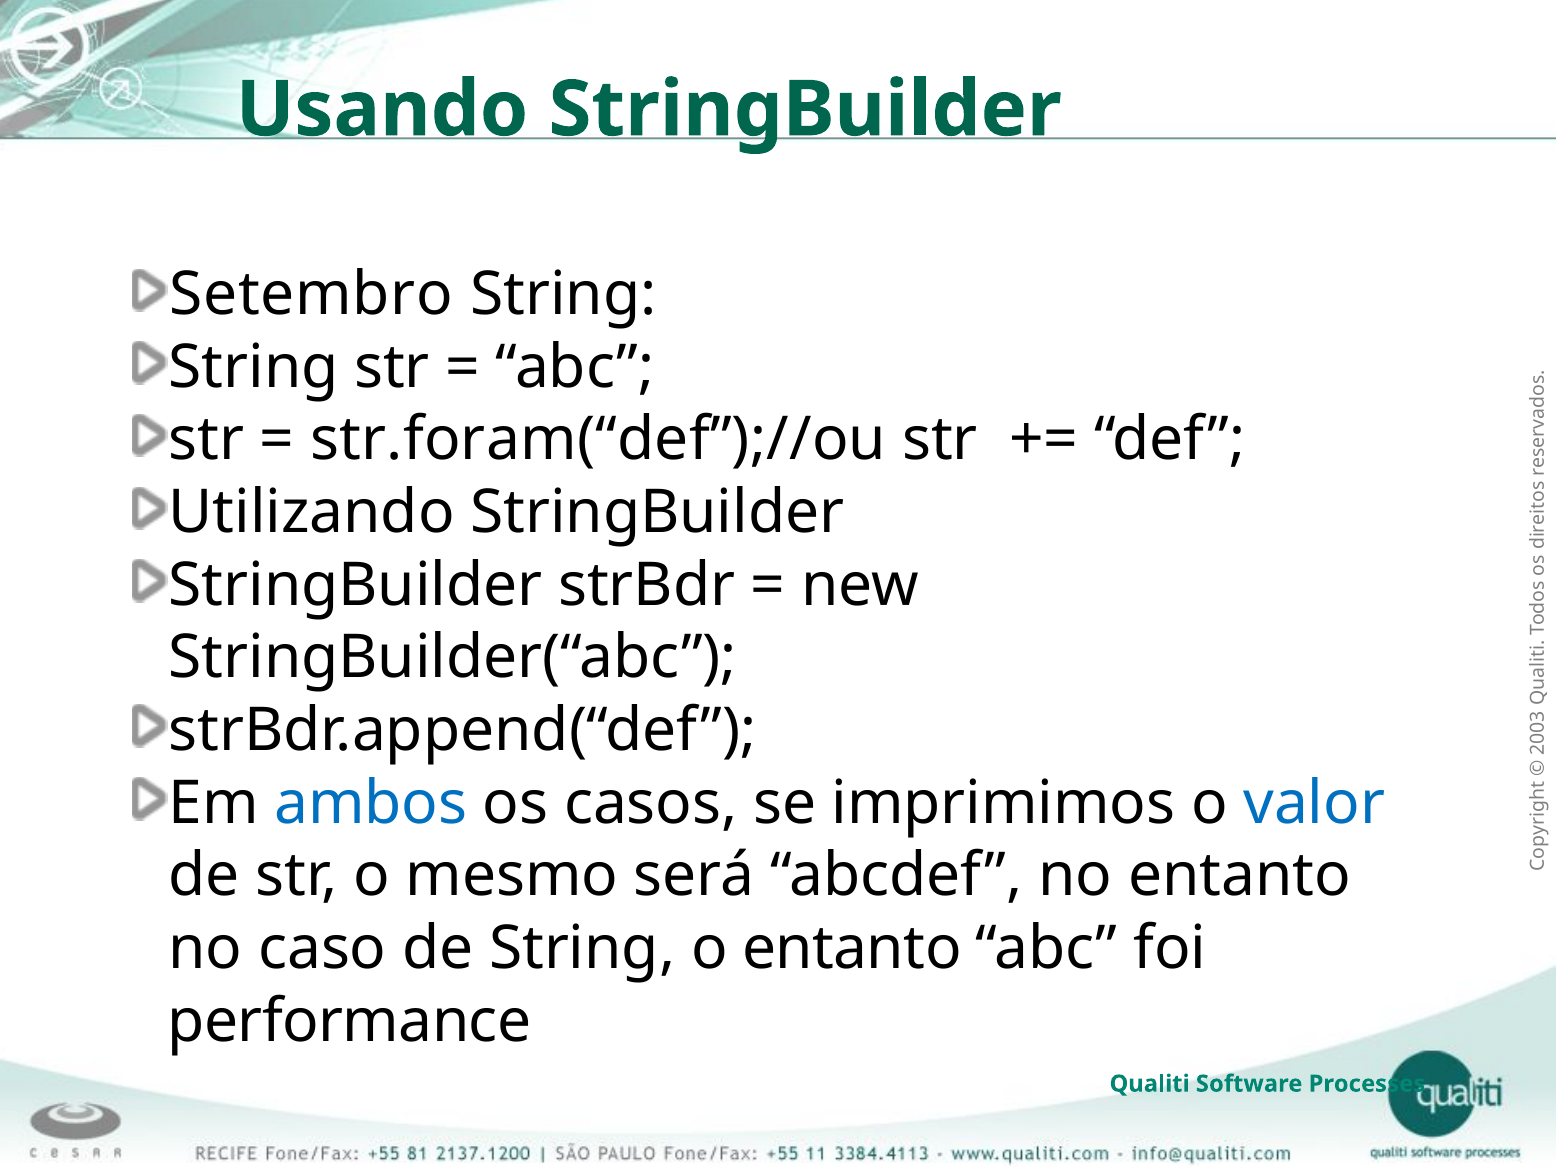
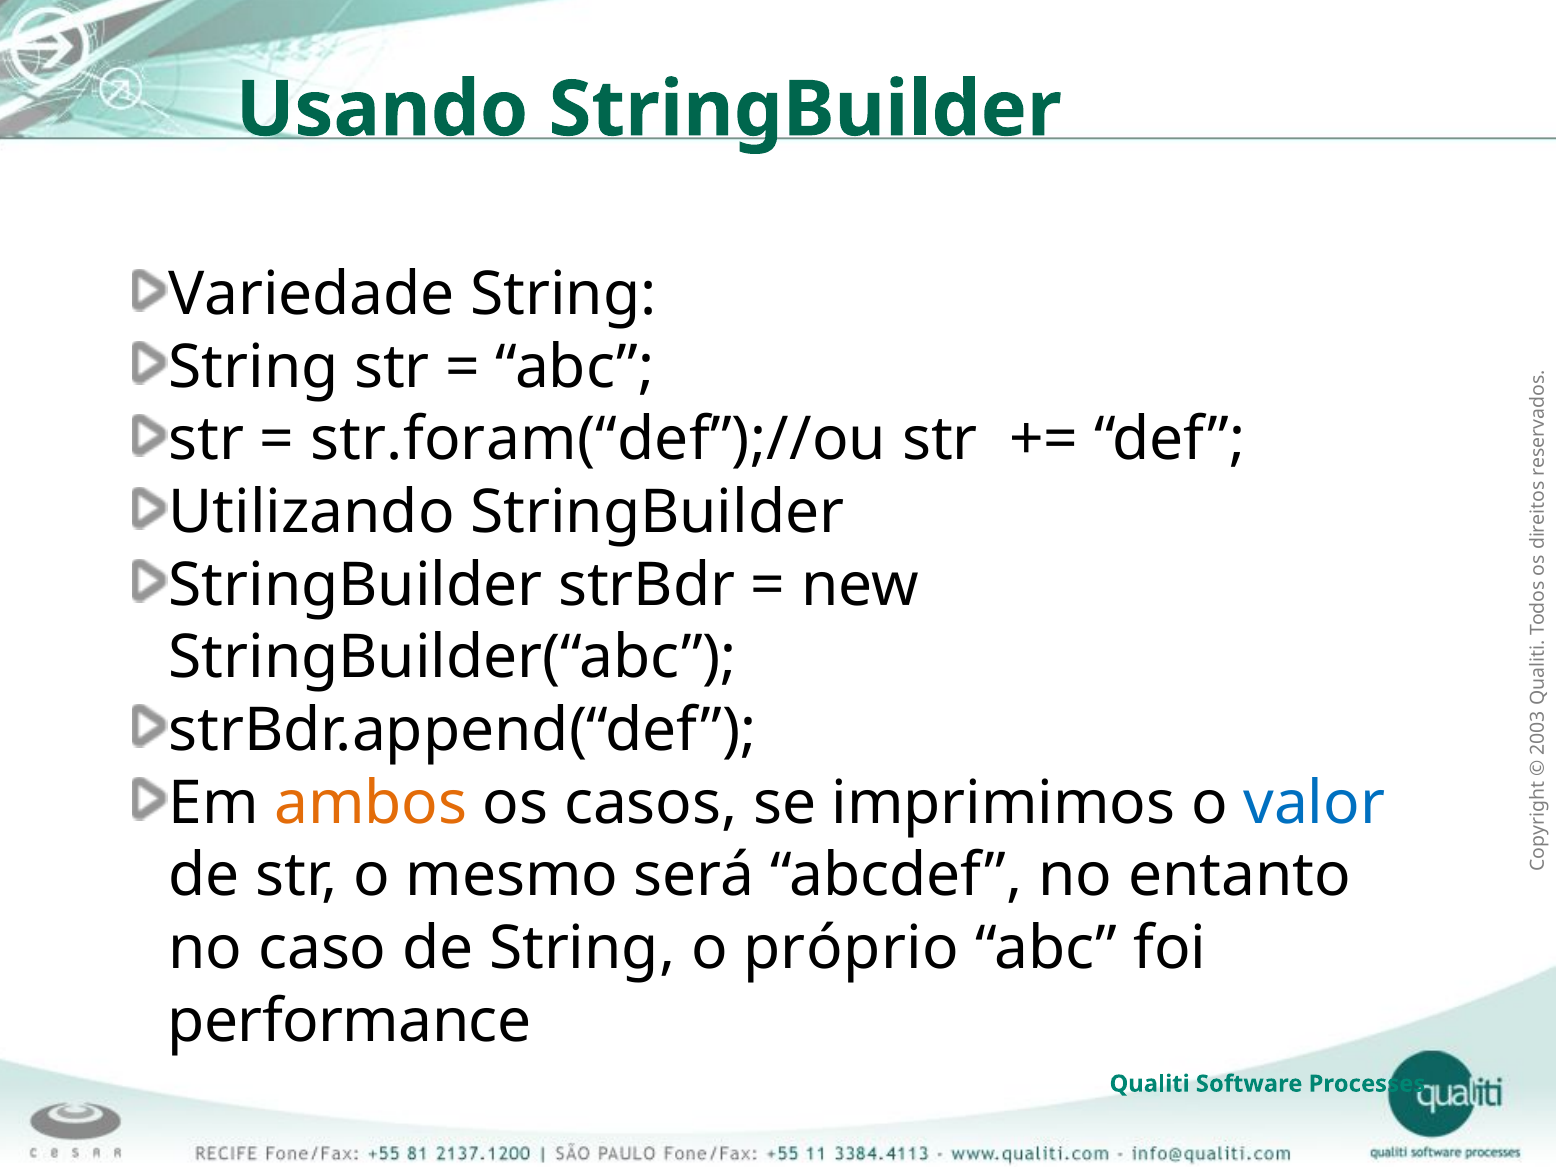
Setembro: Setembro -> Variedade (312, 295)
ambos colour: blue -> orange (371, 803)
o entanto: entanto -> próprio (851, 948)
